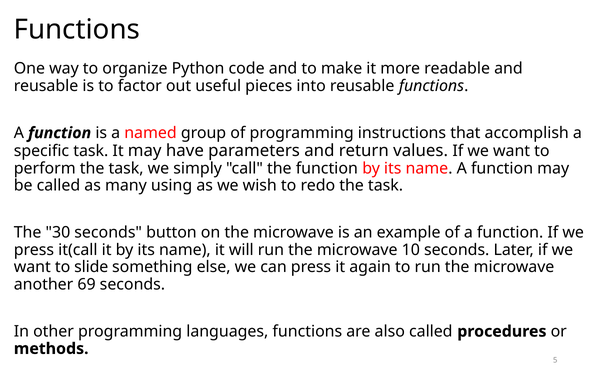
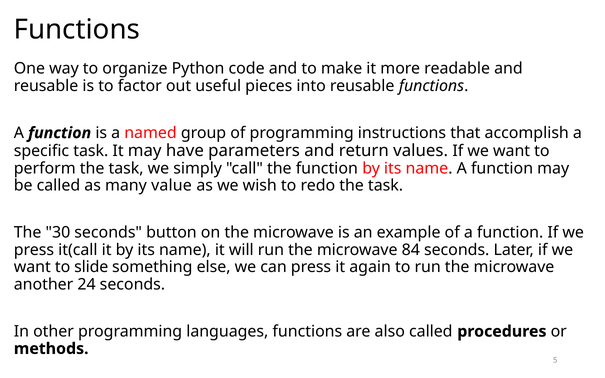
using: using -> value (172, 186)
10: 10 -> 84 (411, 250)
69: 69 -> 24 (87, 284)
